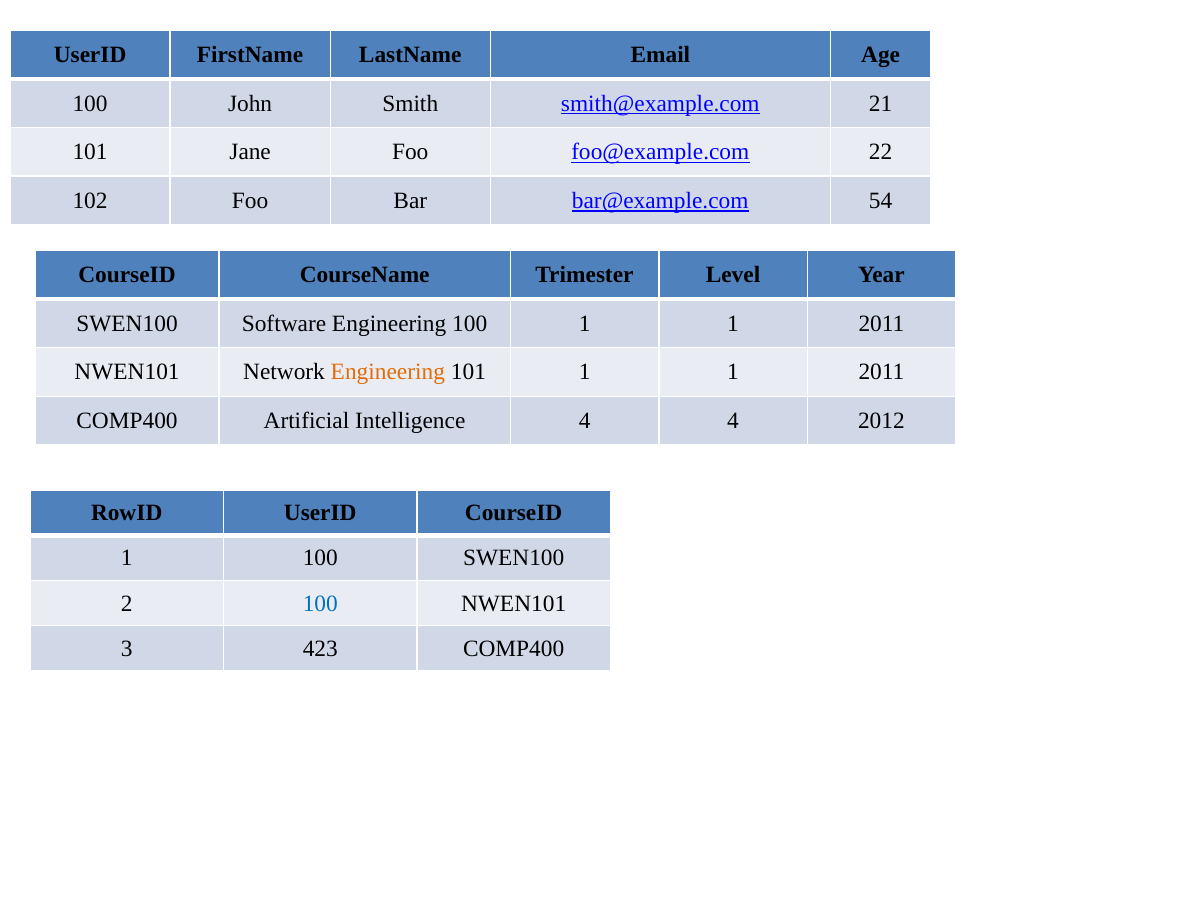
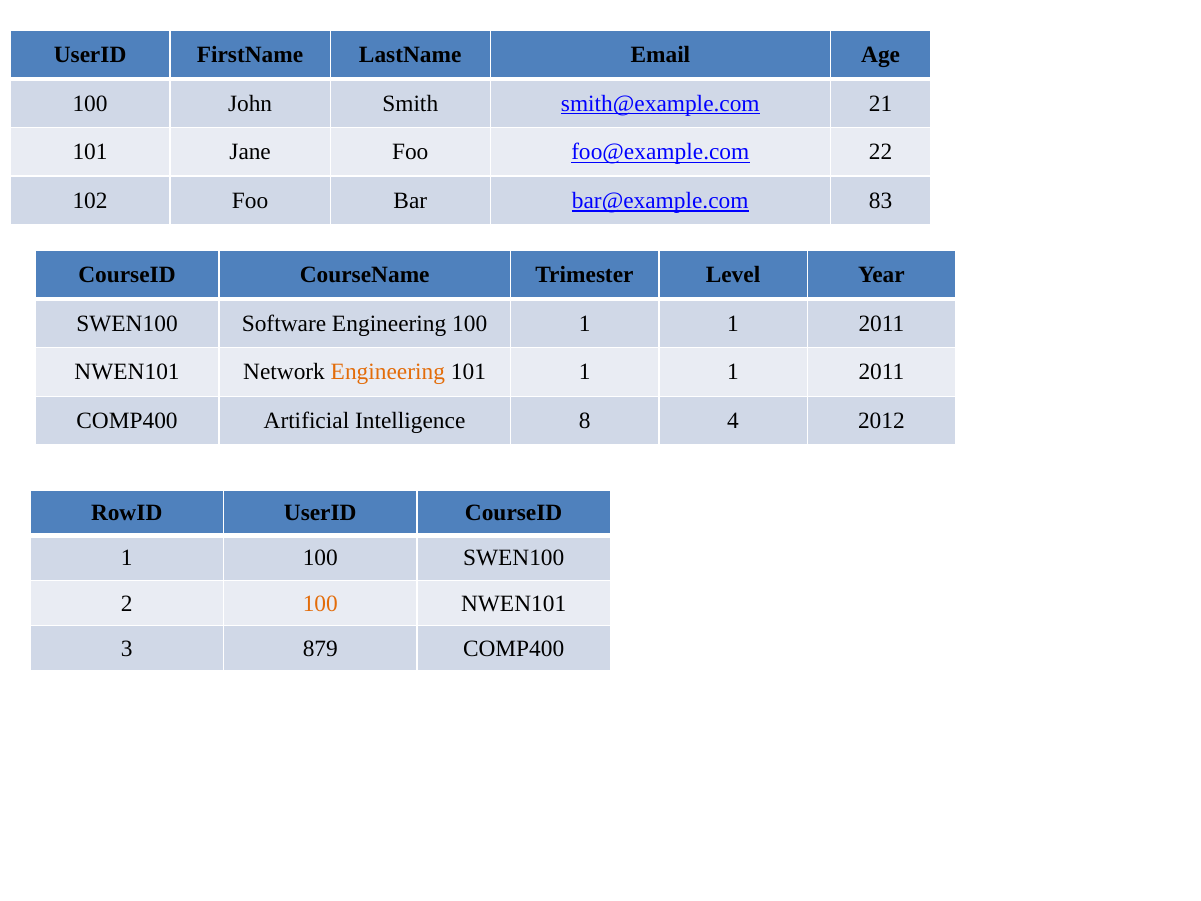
54: 54 -> 83 (881, 201)
Intelligence 4: 4 -> 8 (585, 421)
100 colour: blue -> orange (320, 603)
423: 423 -> 879 (320, 648)
